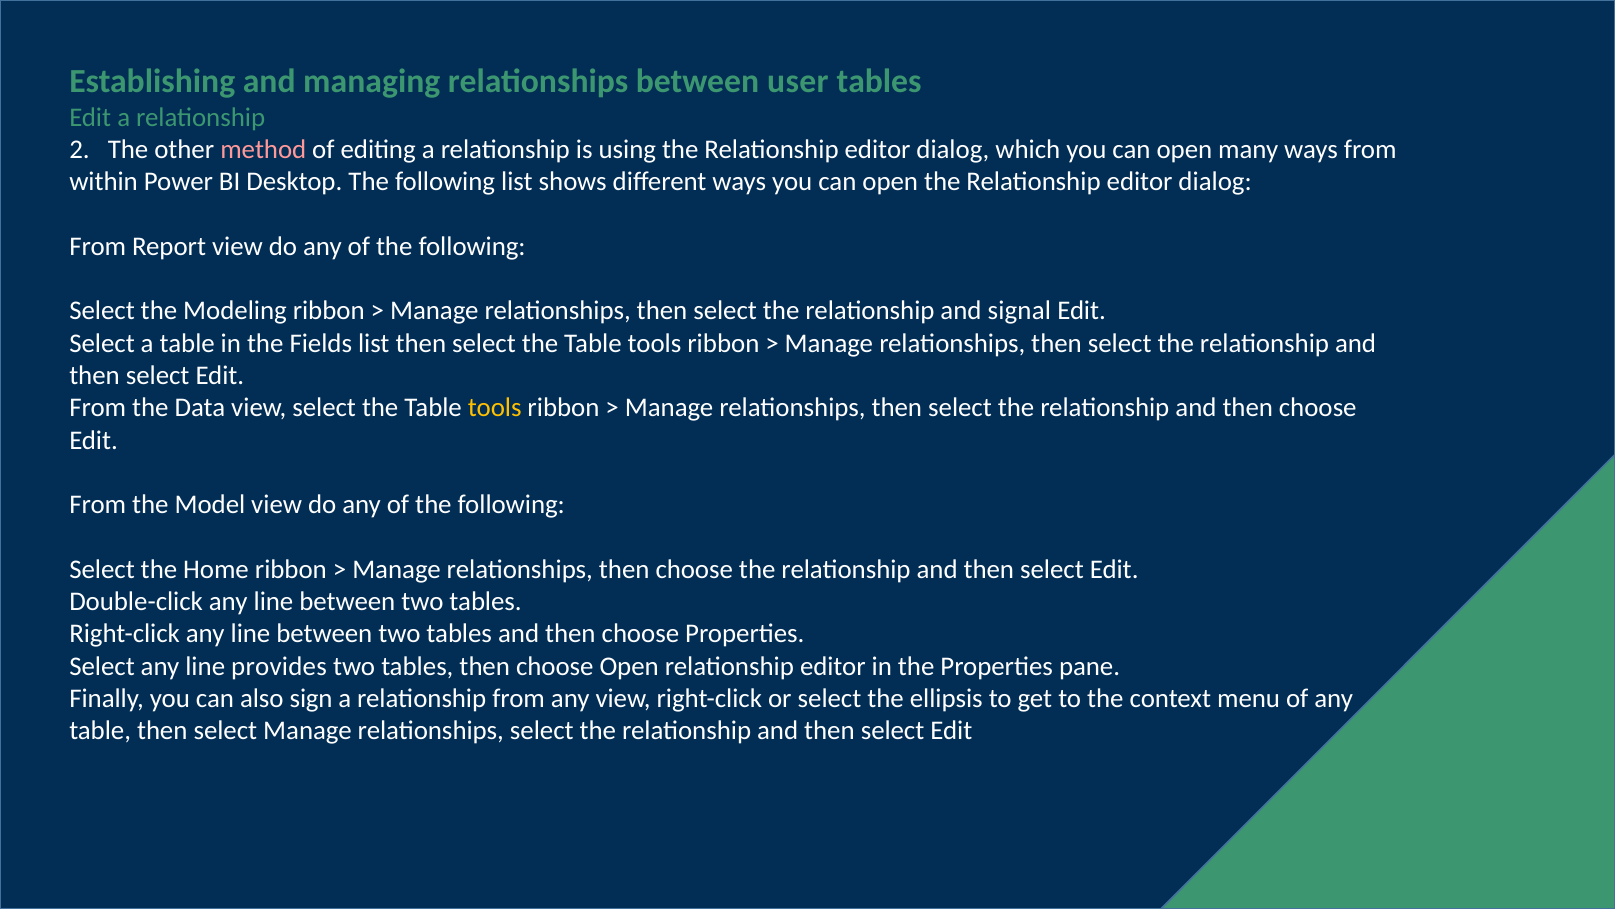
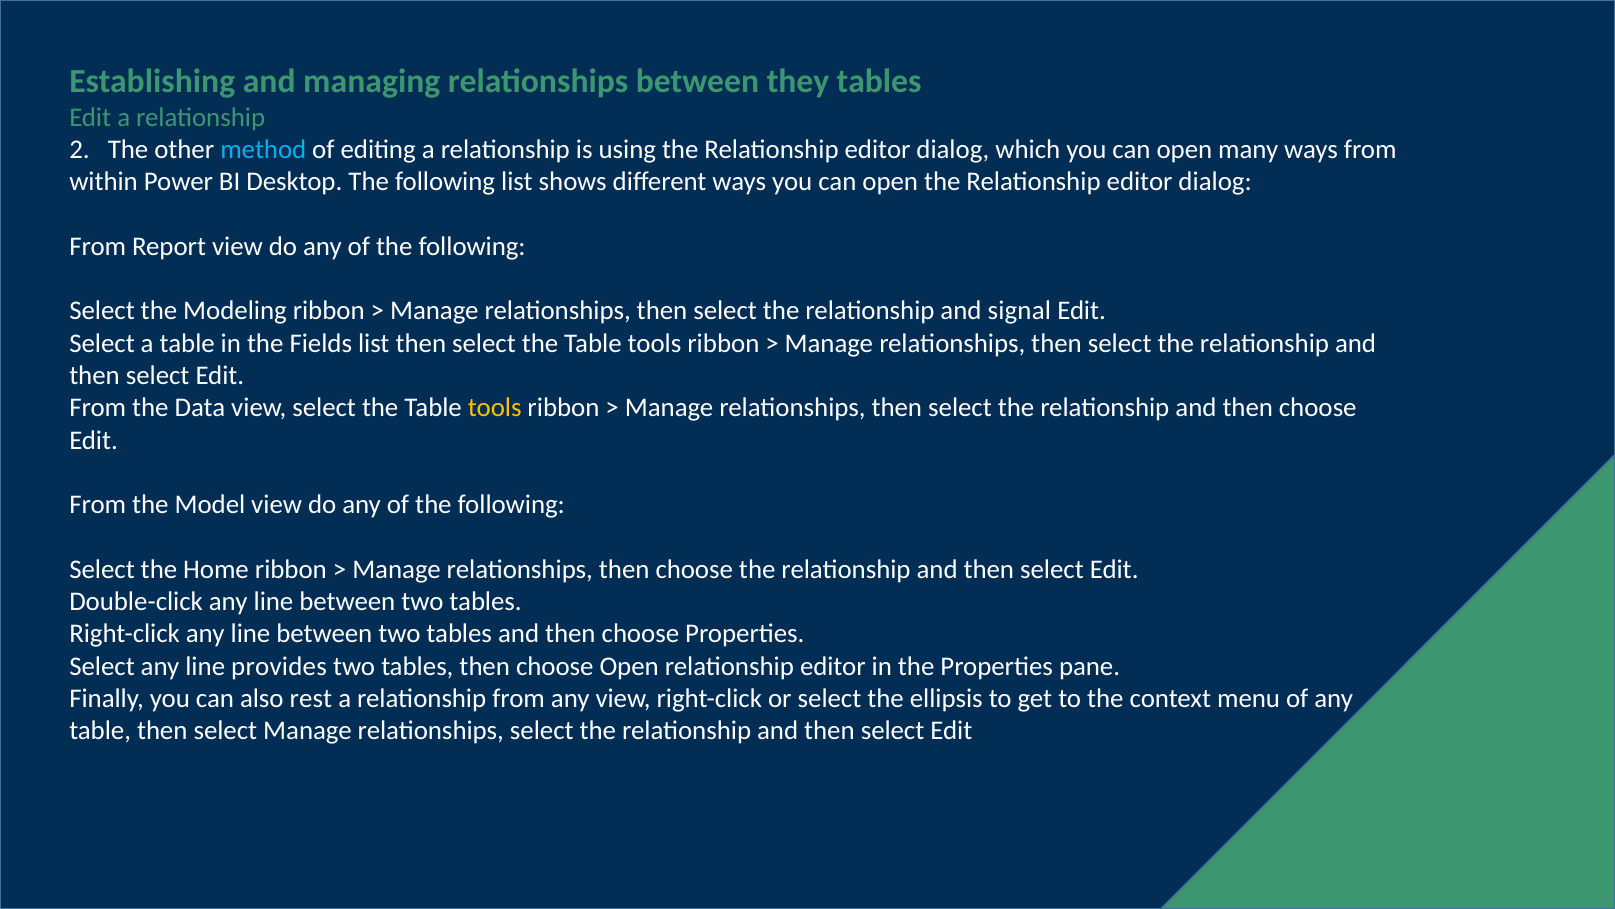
user: user -> they (798, 81)
method colour: pink -> light blue (263, 149)
sign: sign -> rest (311, 698)
